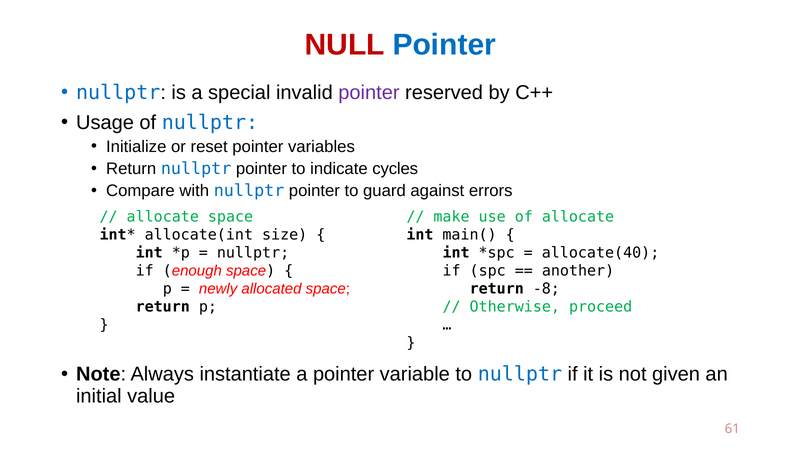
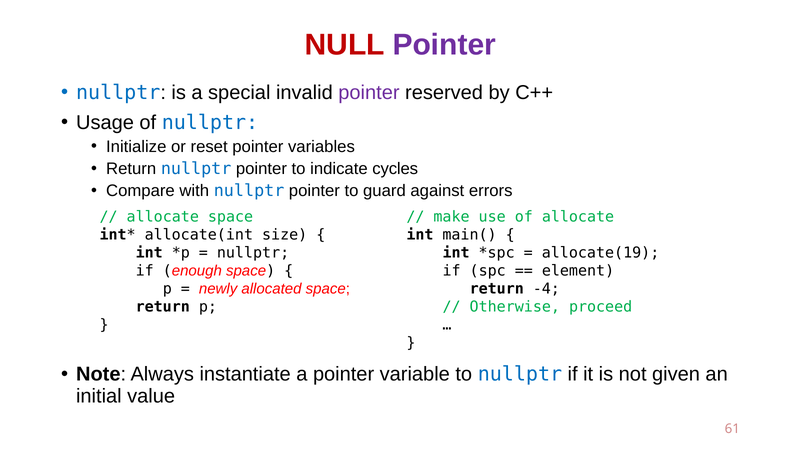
Pointer colour: blue -> purple (444, 45)
allocate(40: allocate(40 -> allocate(19 (601, 253)
another: another -> element (578, 271)
-8: -8 -> -4 (546, 289)
